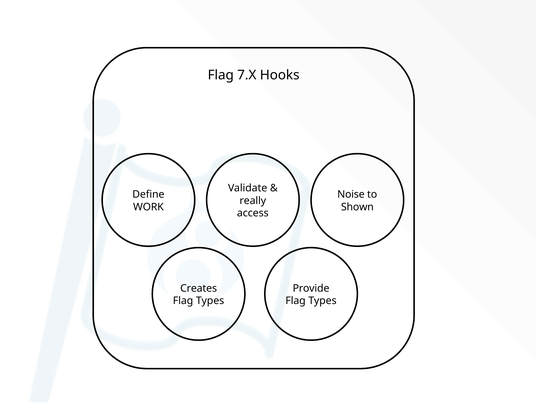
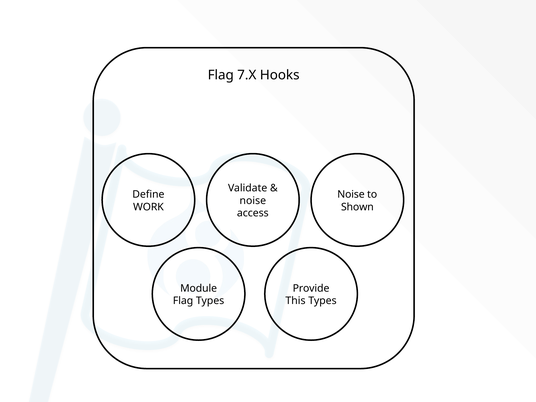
really: really -> noise (253, 201)
Creates: Creates -> Module (199, 288)
Flag: Flag -> This (296, 301)
